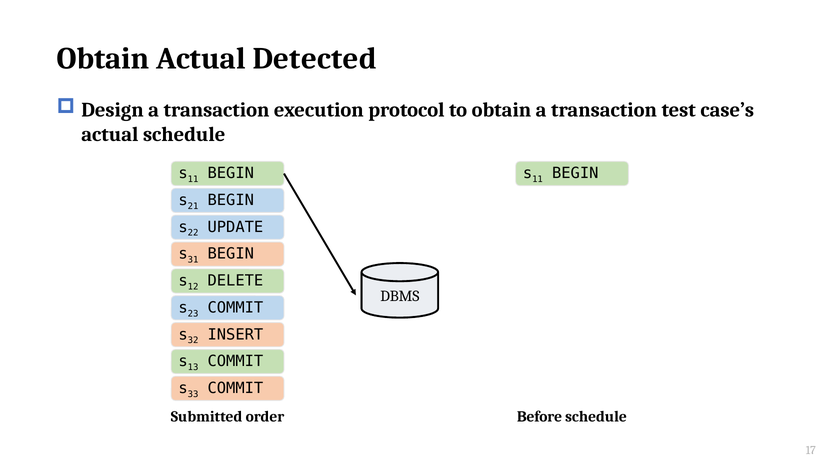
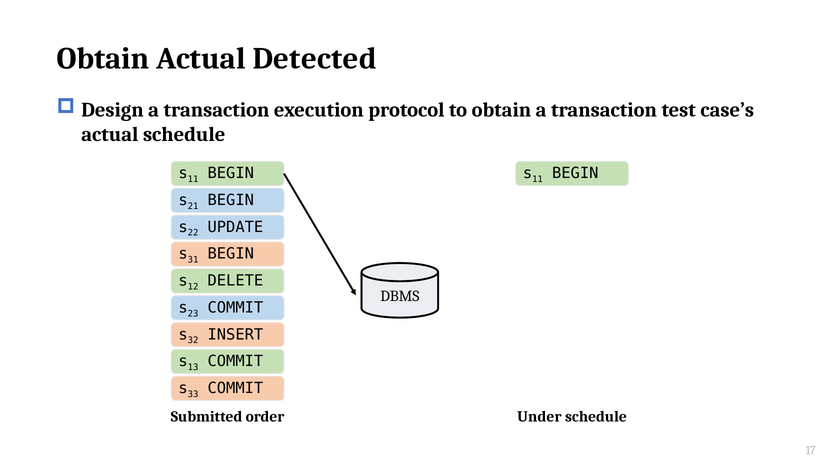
Before: Before -> Under (539, 417)
